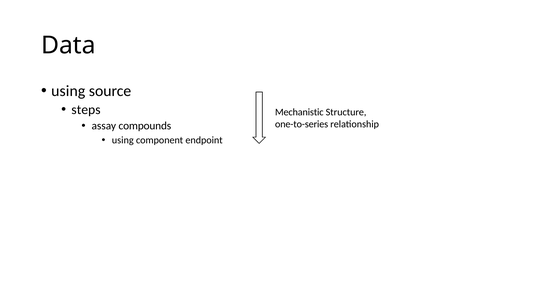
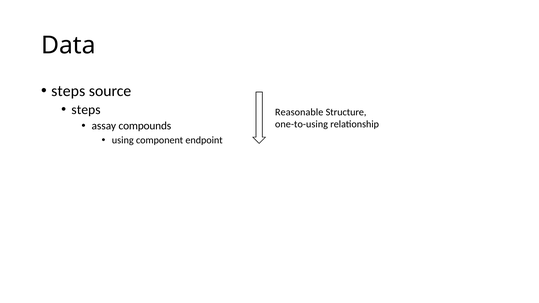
using: using -> steps (68, 91)
Mechanistic: Mechanistic -> Reasonable (299, 112)
one-to-series: one-to-series -> one-to-using (302, 124)
